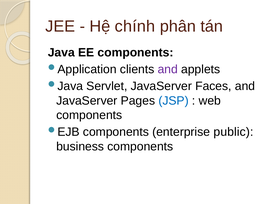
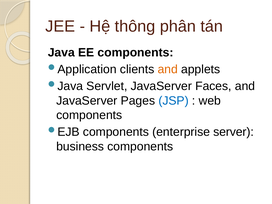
chính: chính -> thông (135, 26)
and colour: purple -> orange (168, 69)
public: public -> server (234, 132)
